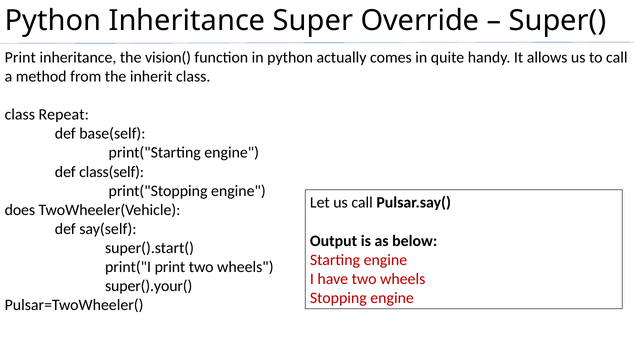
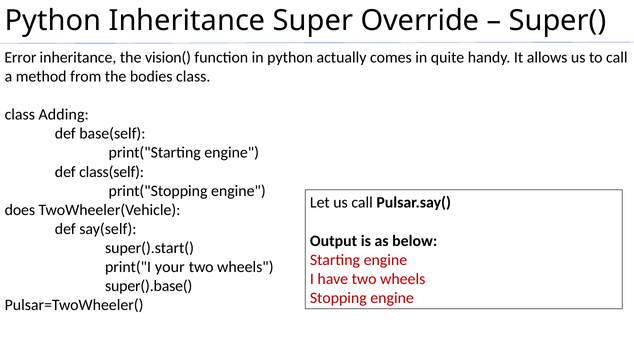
Print: Print -> Error (20, 57)
inherit: inherit -> bodies (151, 77)
Repeat: Repeat -> Adding (64, 115)
print("I print: print -> your (170, 267)
super().your(: super().your( -> super().base( (149, 286)
